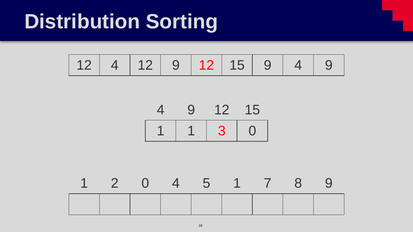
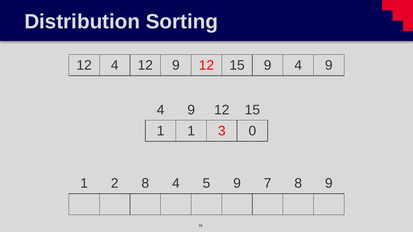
2 0: 0 -> 8 (145, 184)
5 1: 1 -> 9 (237, 184)
